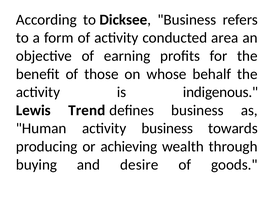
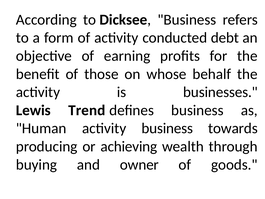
area: area -> debt (225, 38)
indigenous: indigenous -> businesses (220, 92)
desire: desire -> owner (139, 164)
